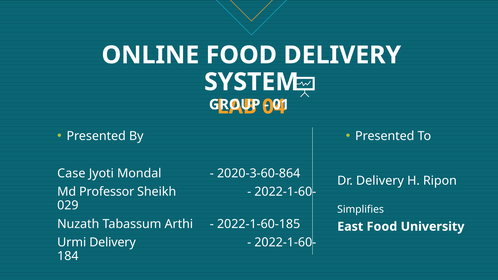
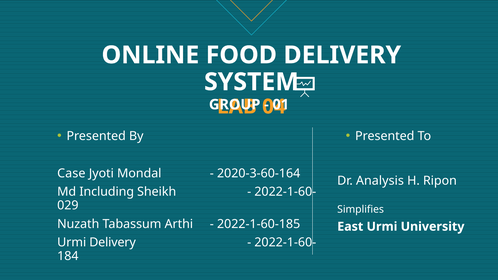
2020-3-60-864: 2020-3-60-864 -> 2020-3-60-164 (259, 173)
Dr Delivery: Delivery -> Analysis (380, 181)
Professor: Professor -> Including (107, 192)
East Food: Food -> Urmi (382, 227)
